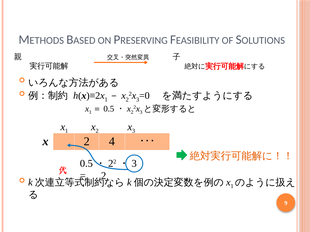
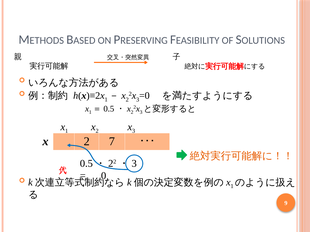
4: 4 -> 7 (112, 142)
2: 2 -> 0 (104, 176)
